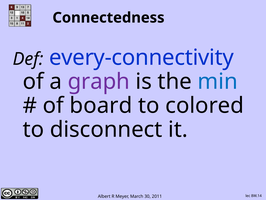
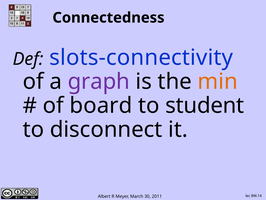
every-connectivity: every-connectivity -> slots-connectivity (141, 58)
min colour: blue -> orange (218, 81)
colored: colored -> student (205, 105)
